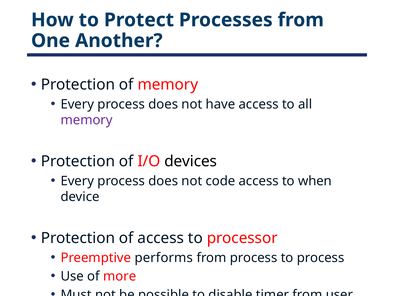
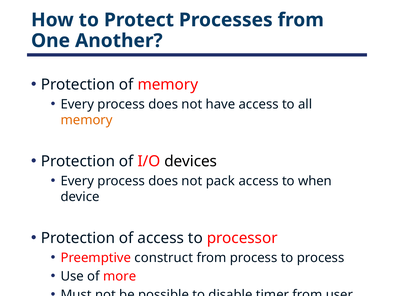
memory colour: purple -> orange (87, 120)
not code: code -> pack (220, 181)
performs: performs -> construct (164, 257)
